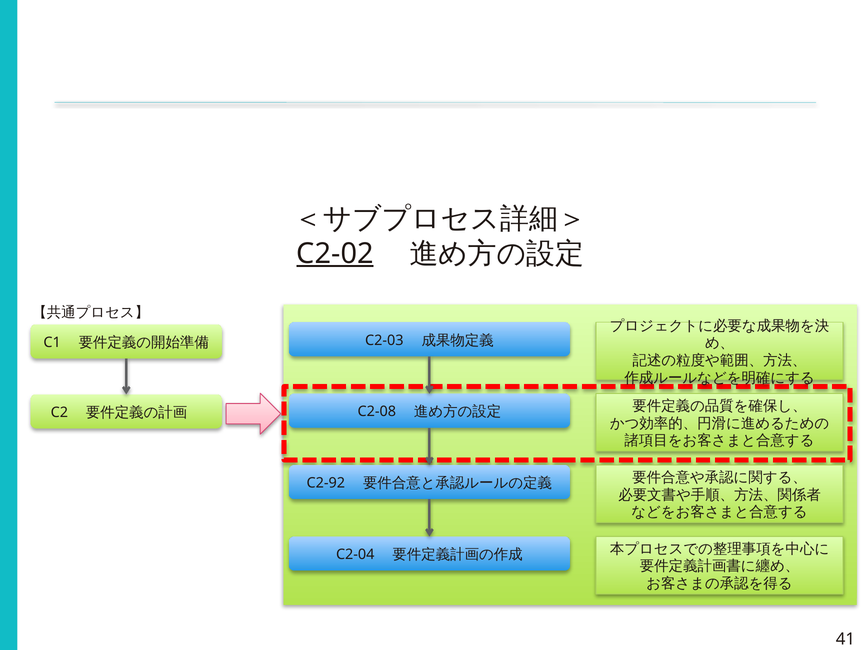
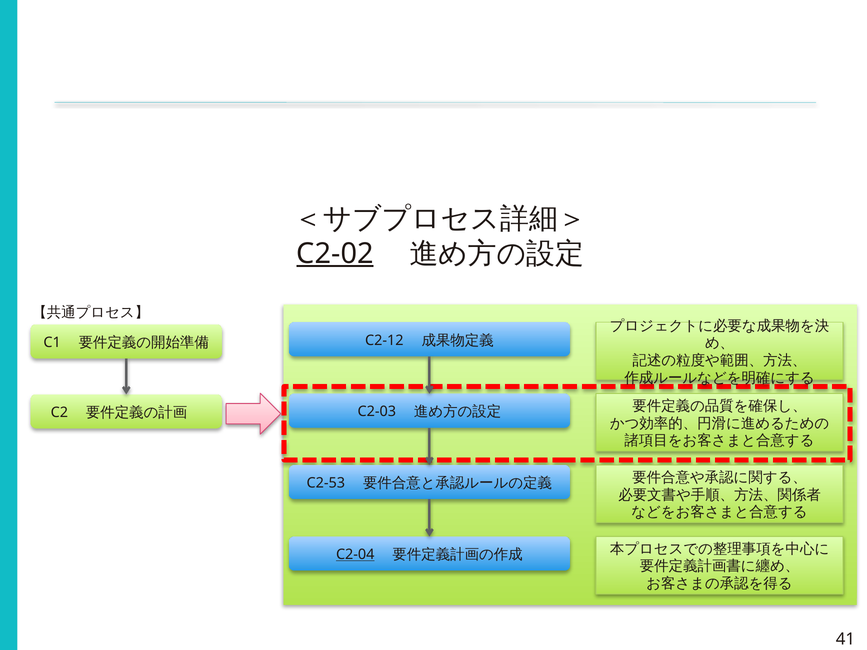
C2-03: C2-03 -> C2-12 (384, 340)
C2-08: C2-08 -> C2-03 (377, 412)
C2-92: C2-92 -> C2-53 (326, 483)
C2-04 underline: none -> present (355, 555)
